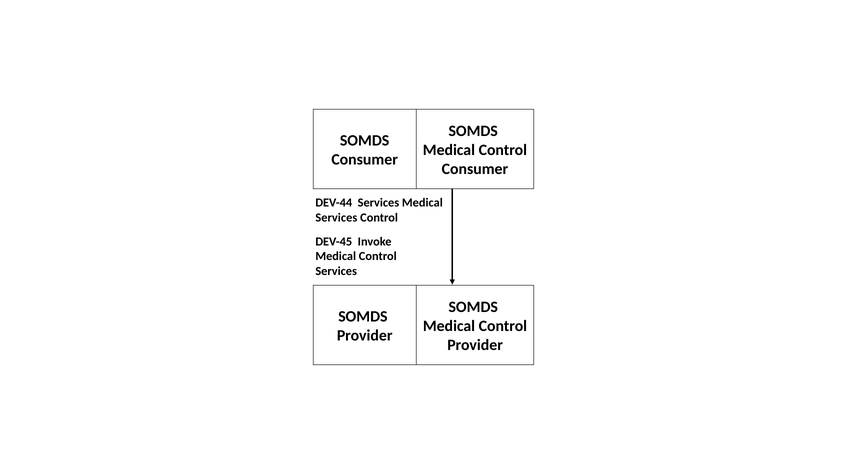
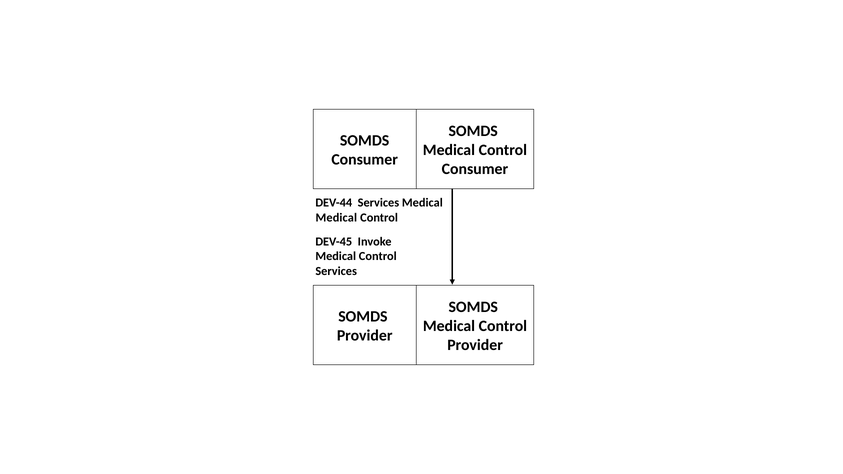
Services: Services -> Medical (336, 218)
